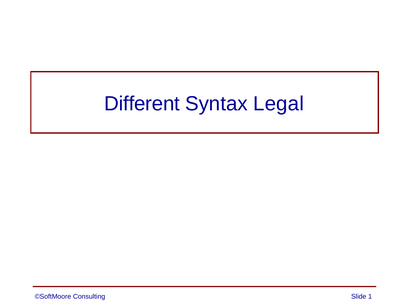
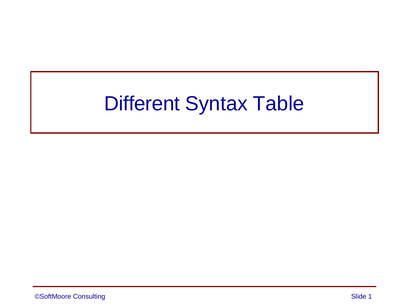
Legal: Legal -> Table (279, 104)
